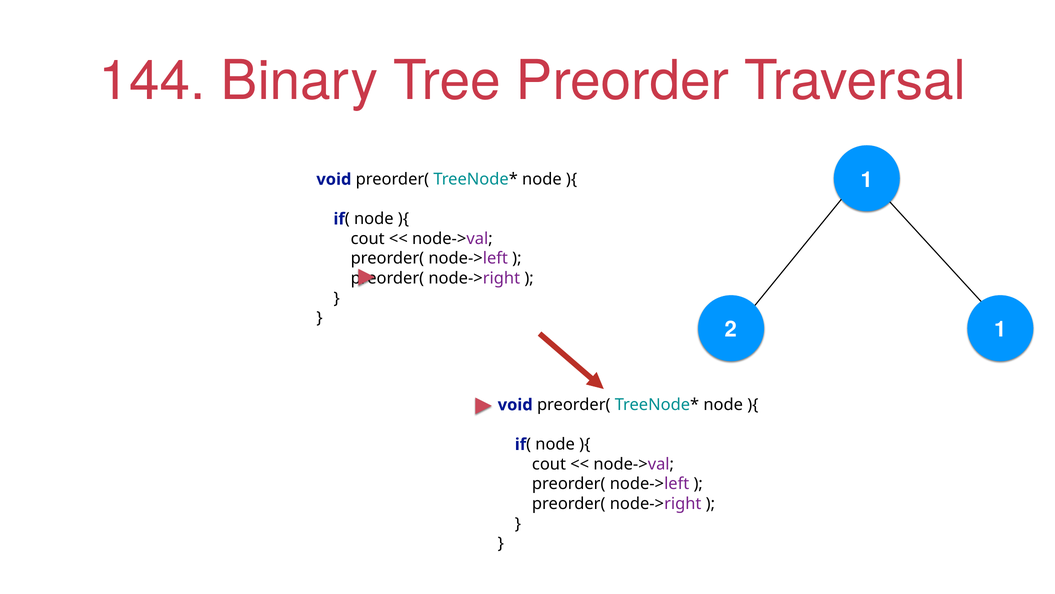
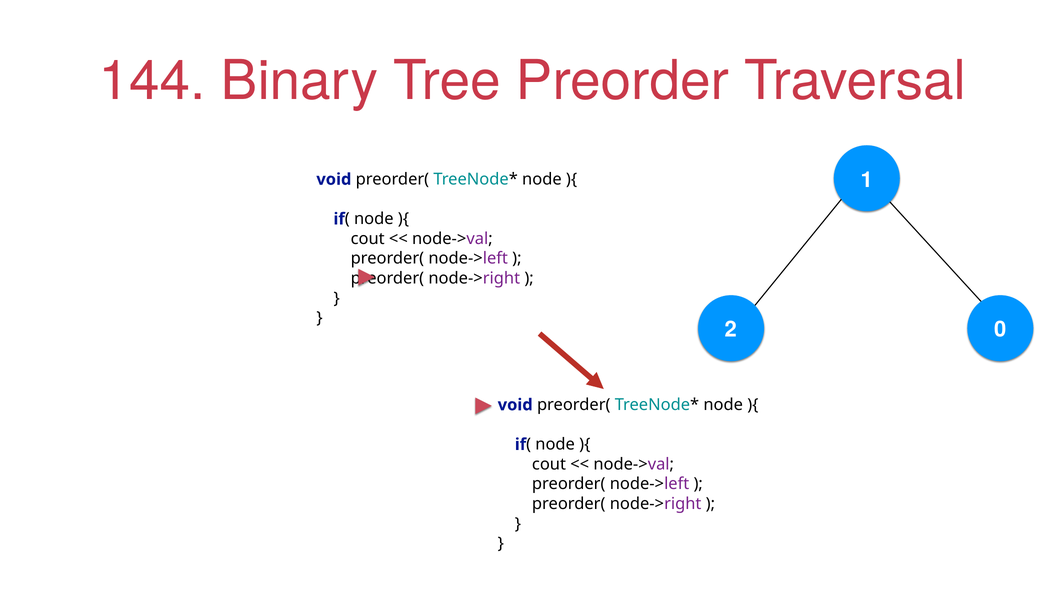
2 1: 1 -> 0 (1000, 329)
